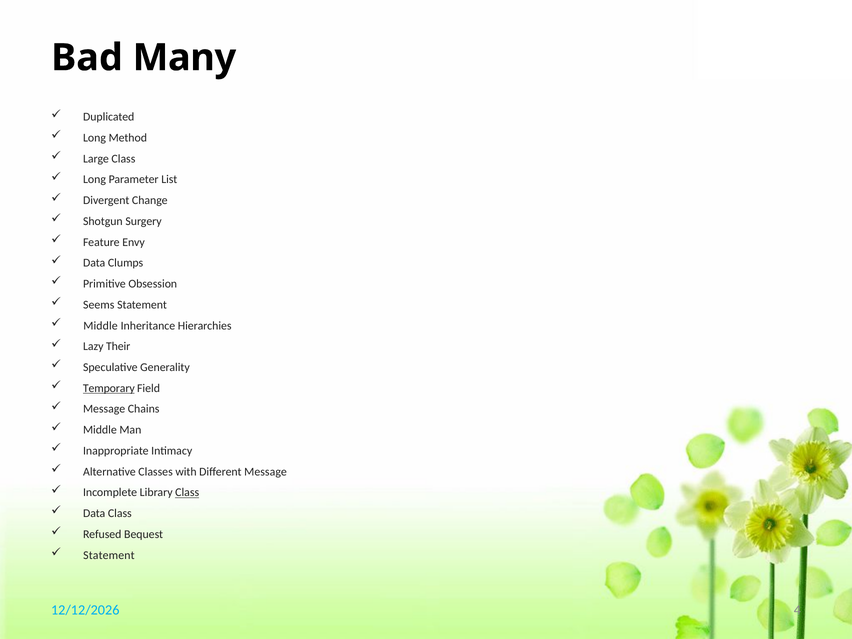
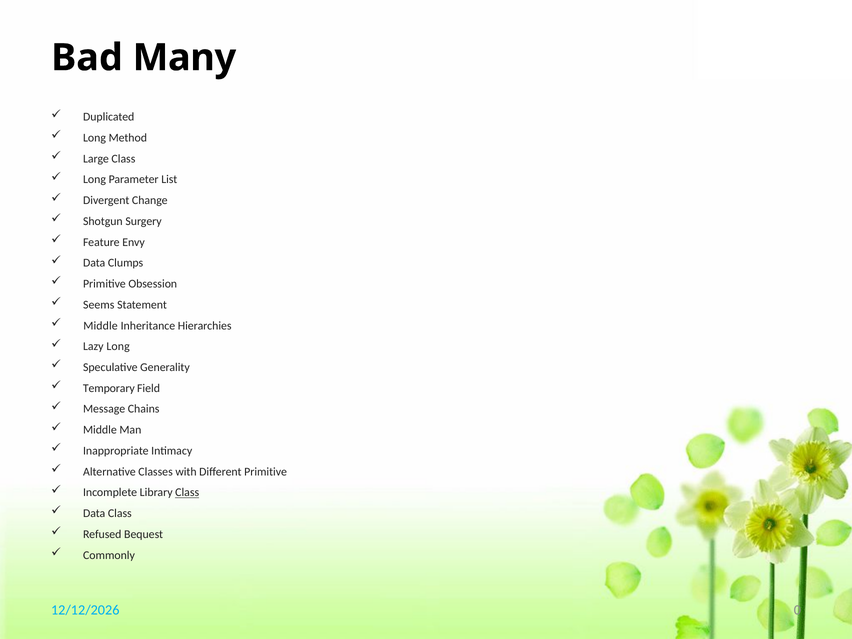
Lazy Their: Their -> Long (118, 346)
Temporary underline: present -> none (109, 388)
Different Message: Message -> Primitive (266, 472)
Statement: Statement -> Commonly (109, 555)
4: 4 -> 0 (797, 610)
